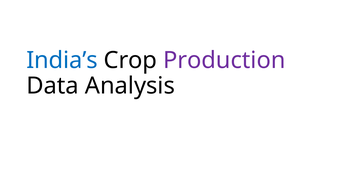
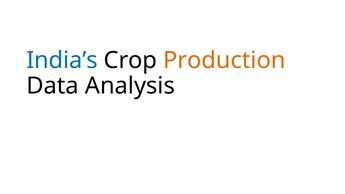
Production colour: purple -> orange (224, 60)
